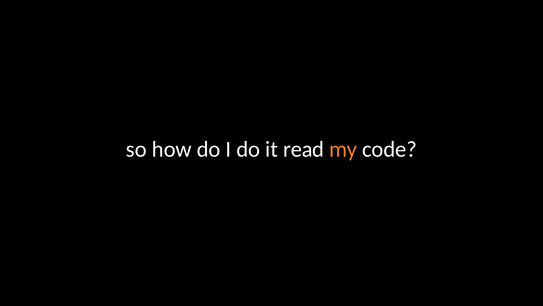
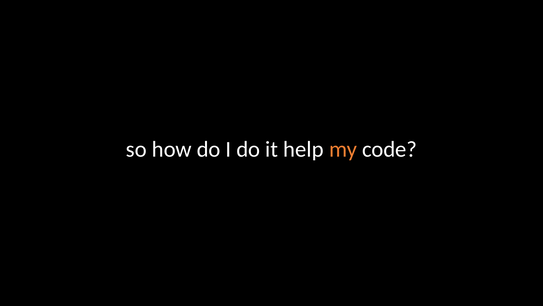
read: read -> help (303, 149)
